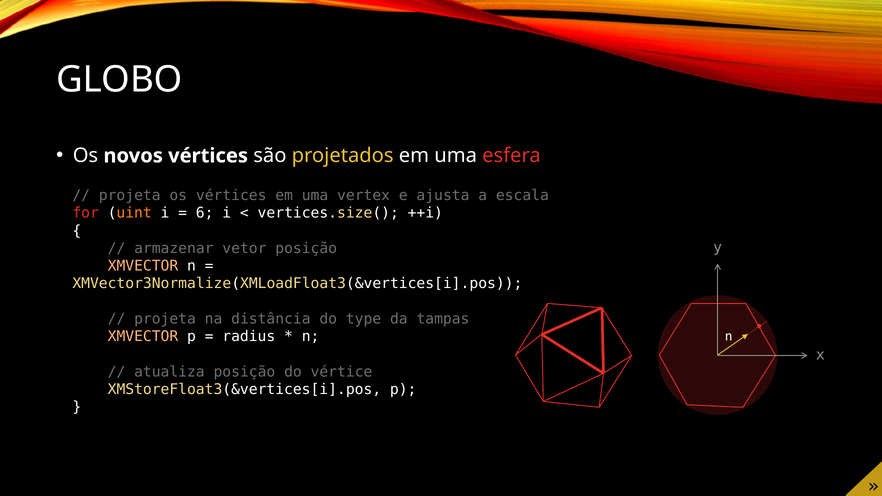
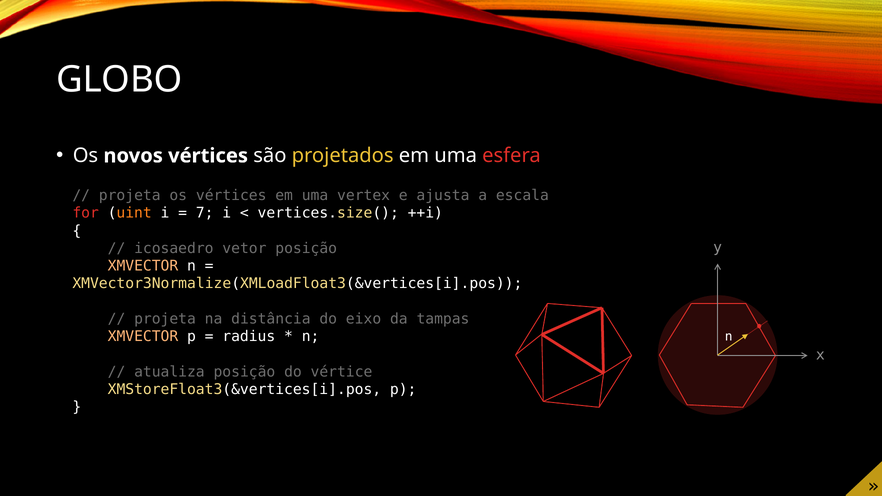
6: 6 -> 7 (205, 213)
armazenar: armazenar -> icosaedro (174, 248)
type: type -> eixo (364, 319)
